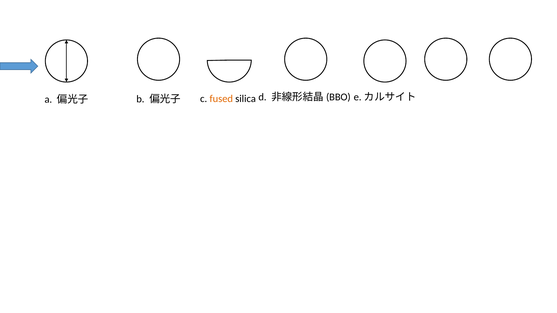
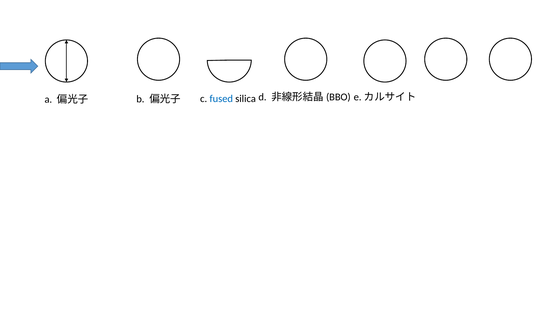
fused colour: orange -> blue (221, 99)
